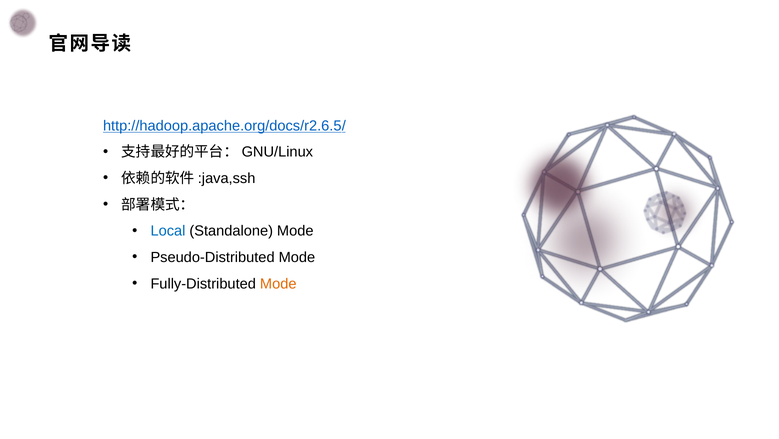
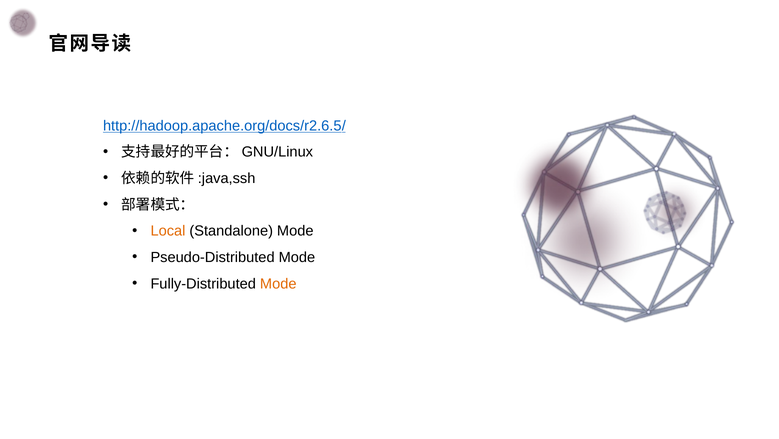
Local colour: blue -> orange (168, 231)
